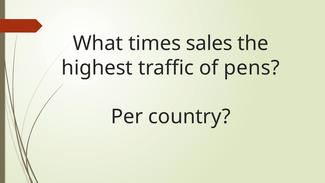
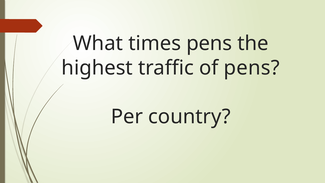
times sales: sales -> pens (209, 43)
